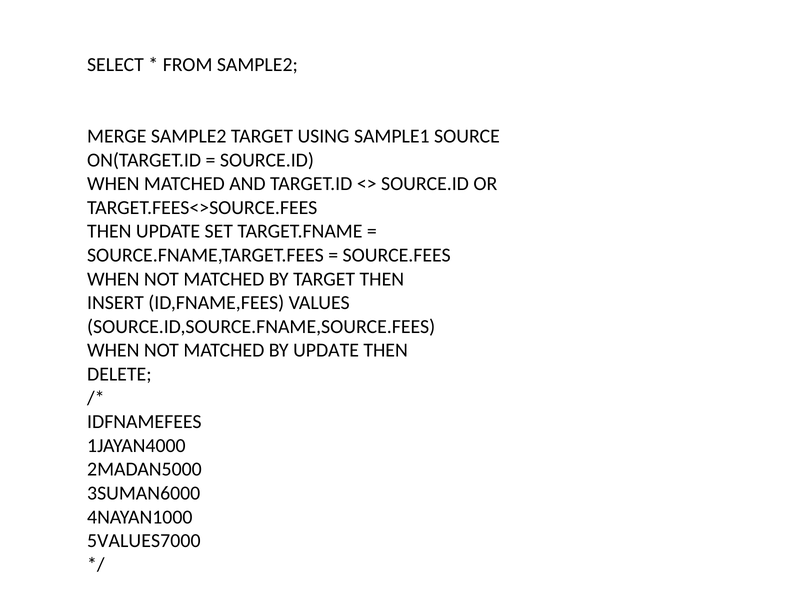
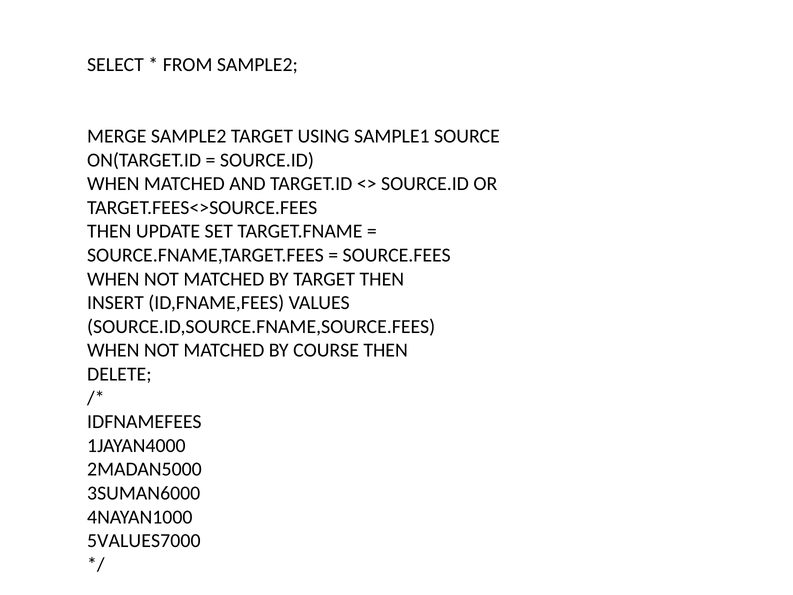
BY UPDATE: UPDATE -> COURSE (326, 350)
